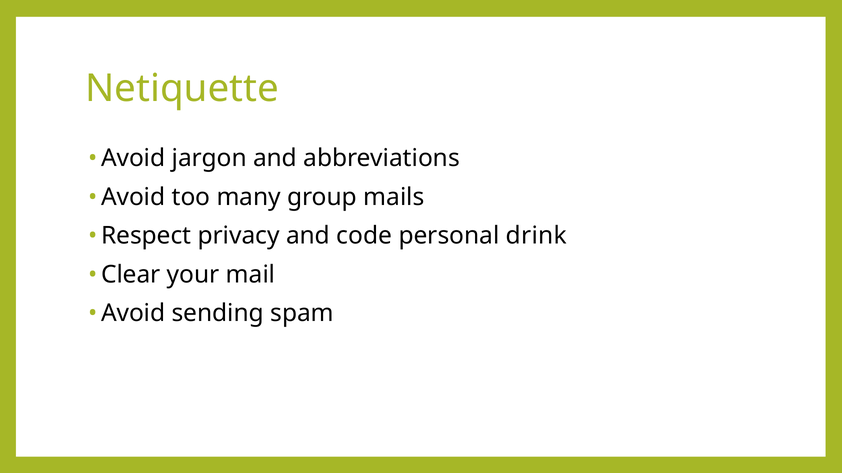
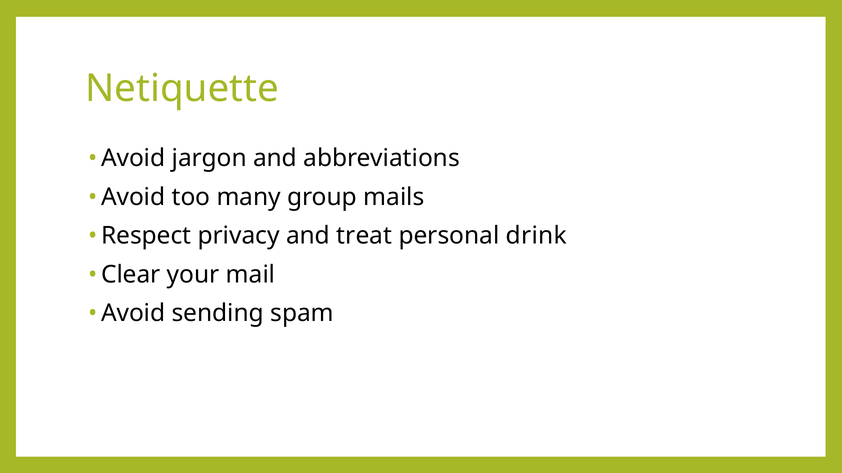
code: code -> treat (364, 236)
